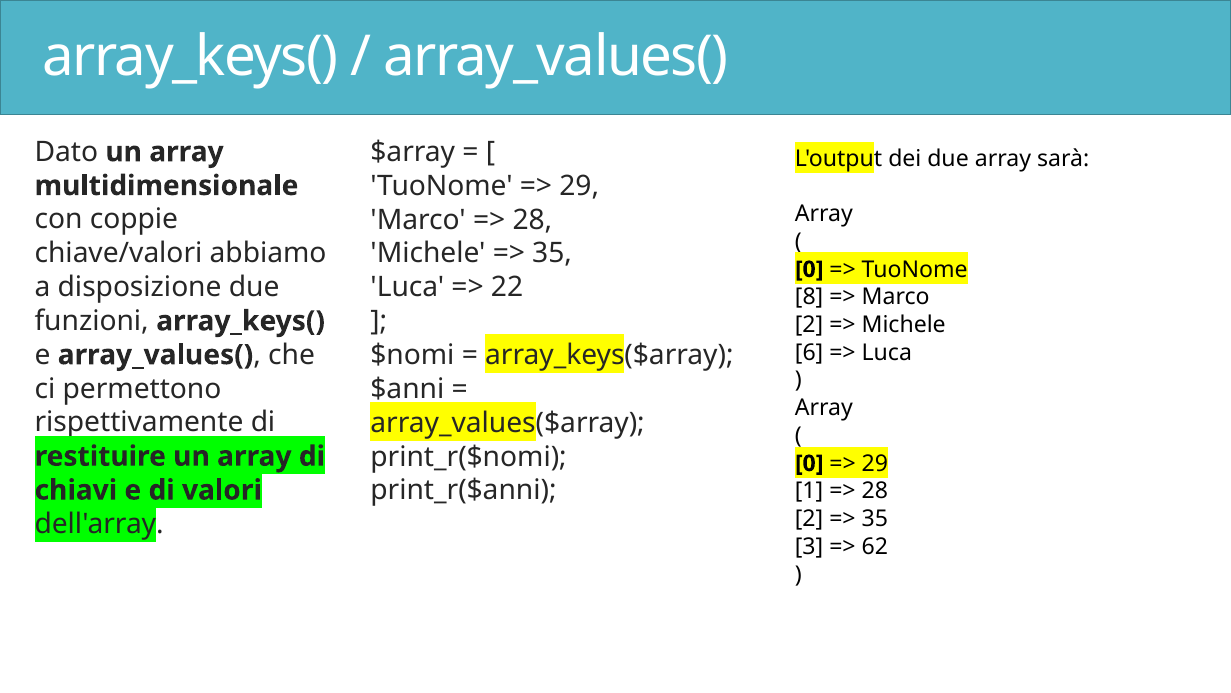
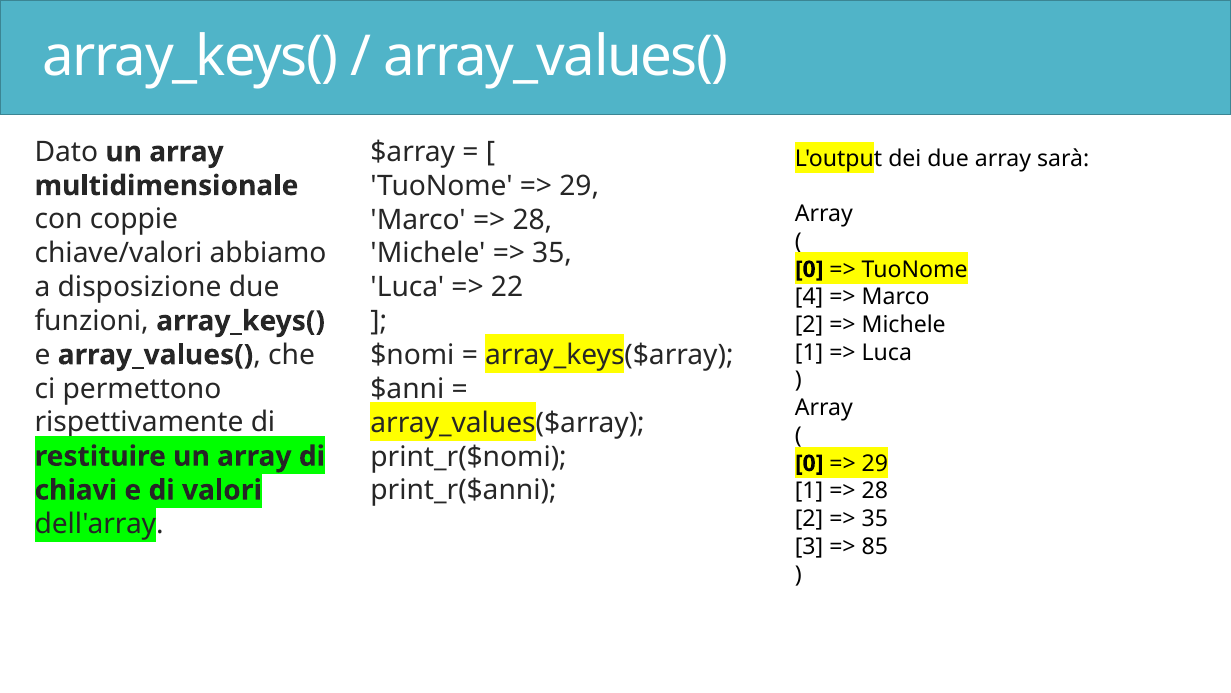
8: 8 -> 4 (809, 297)
6: 6 -> 1 (809, 352)
62: 62 -> 85 (875, 546)
